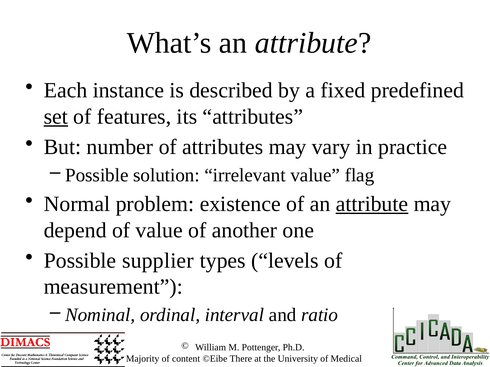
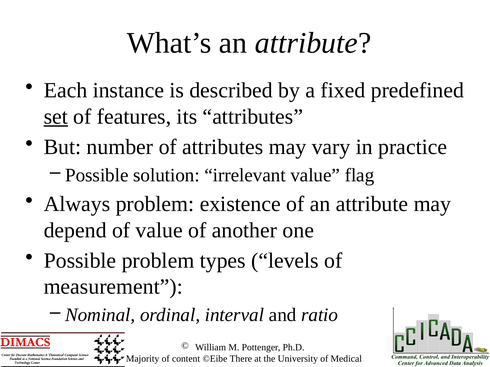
Normal: Normal -> Always (77, 204)
attribute underline: present -> none (372, 204)
Possible supplier: supplier -> problem (158, 261)
